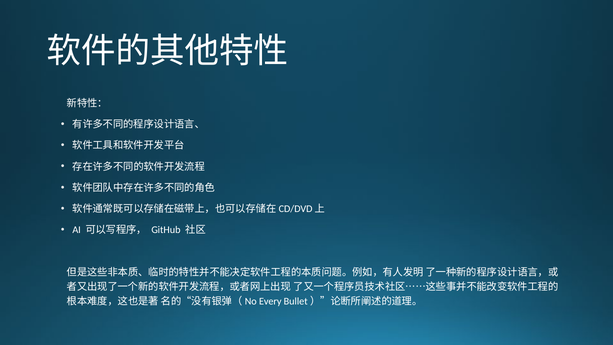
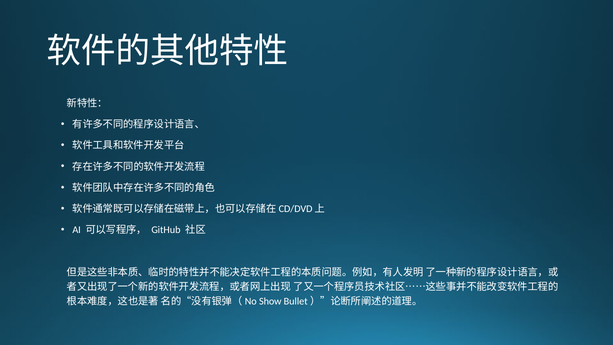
Every: Every -> Show (270, 301)
